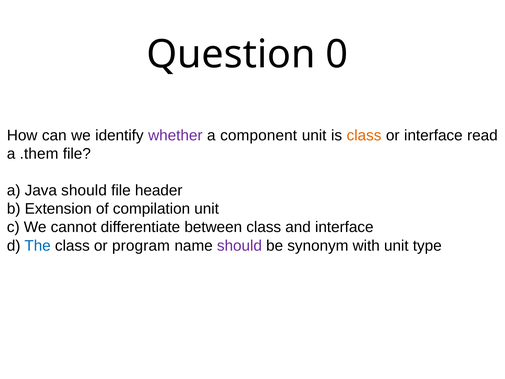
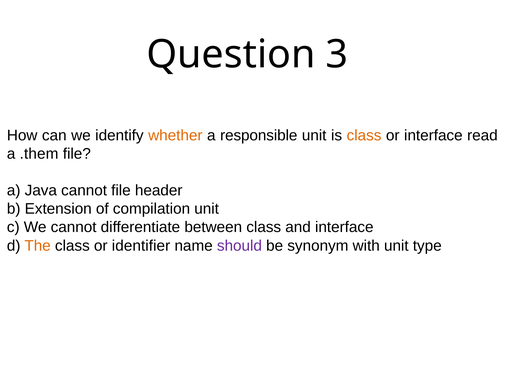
0: 0 -> 3 (337, 55)
whether colour: purple -> orange (175, 135)
component: component -> responsible (259, 135)
Java should: should -> cannot (84, 190)
The colour: blue -> orange (38, 245)
program: program -> identifier (141, 245)
